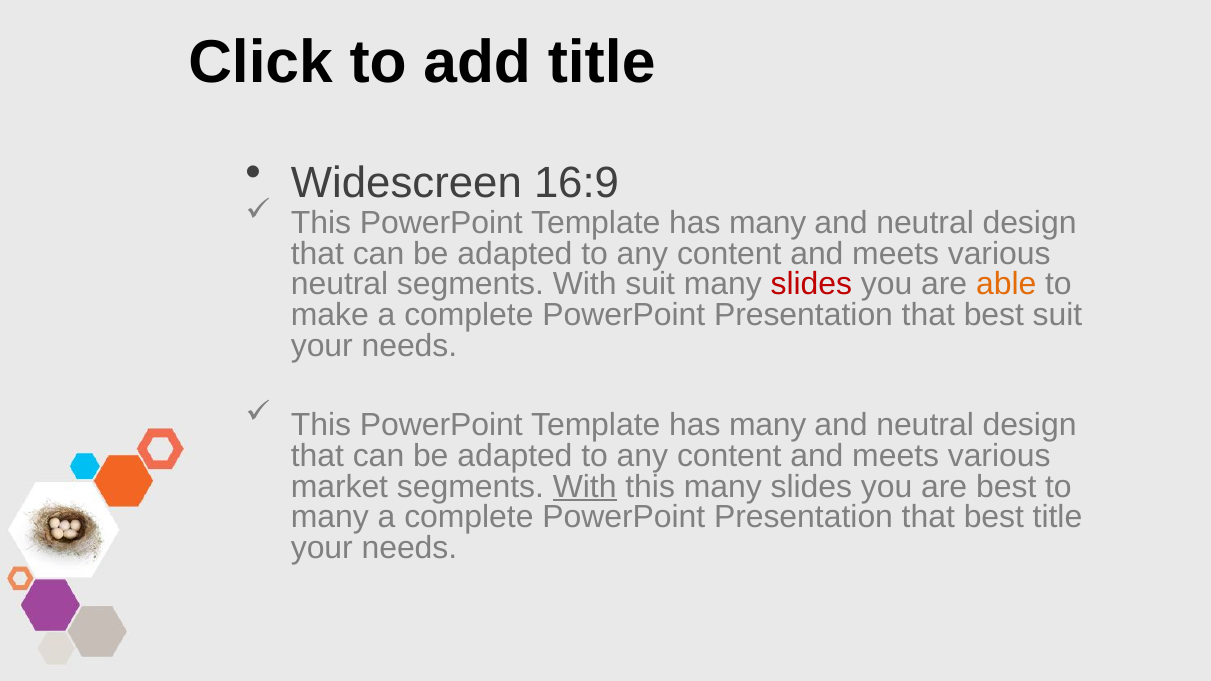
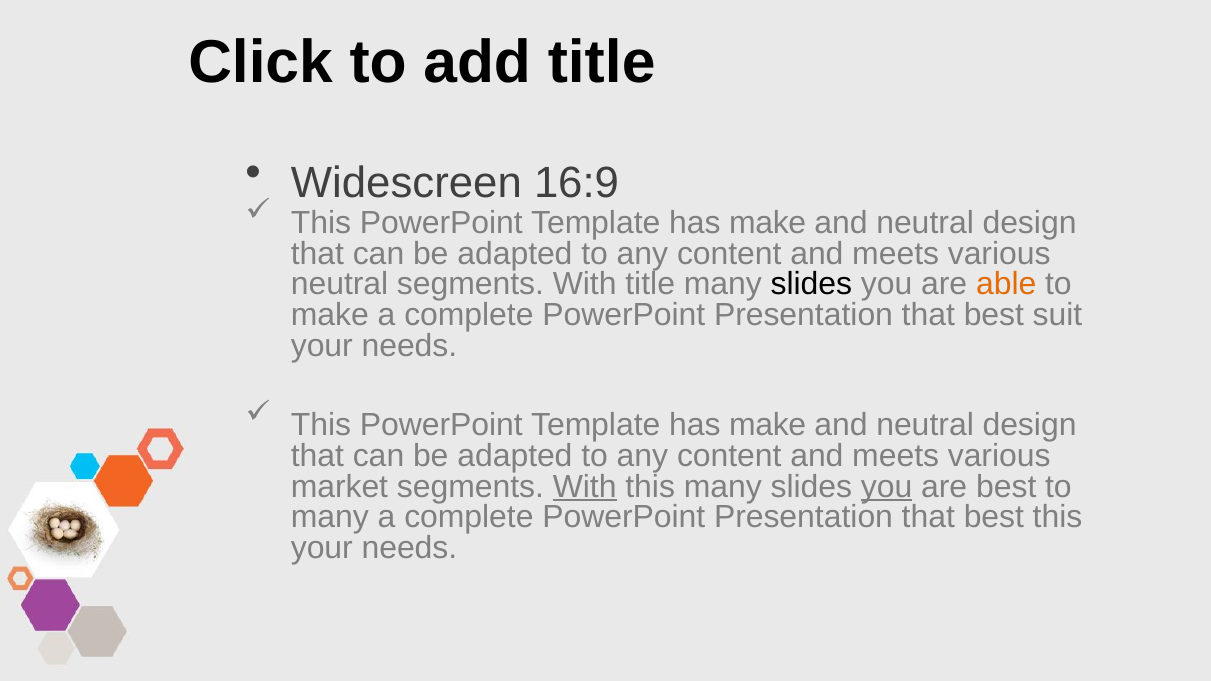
many: many -> make (768, 223)
With suit: suit -> title (650, 285)
slides colour: red -> black (811, 285)
many: many -> make (768, 426)
you underline: none -> present (887, 487)
best title: title -> this (1058, 517)
